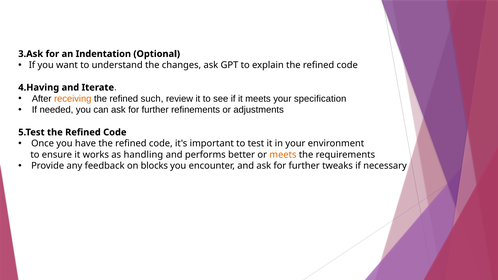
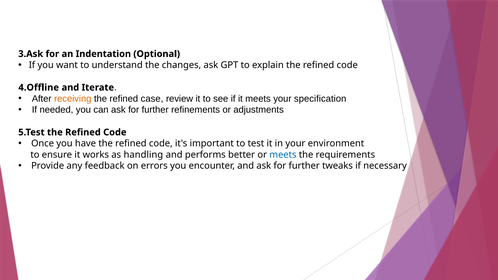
4.Having: 4.Having -> 4.Offline (39, 88)
such: such -> case (152, 99)
meets colour: orange -> blue (283, 155)
blocks: blocks -> errors (154, 166)
